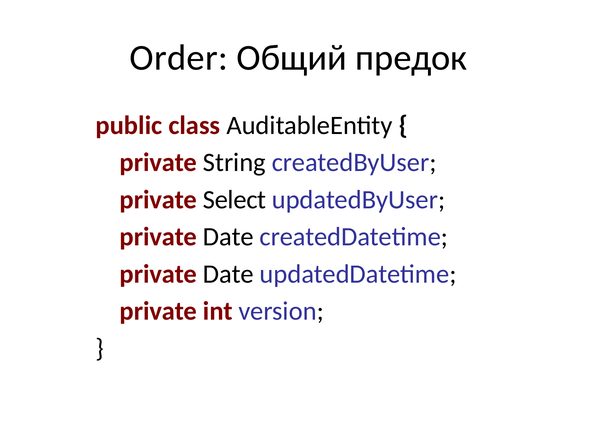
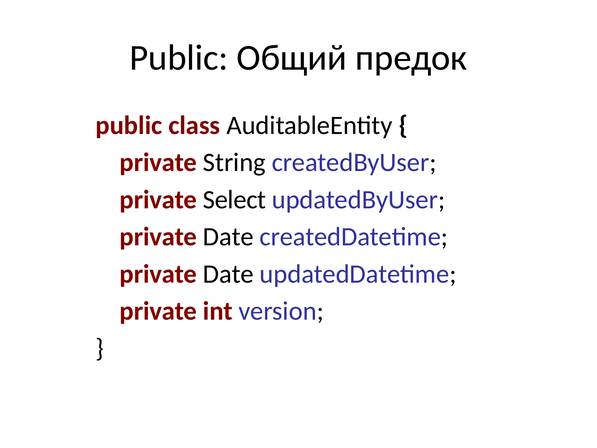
Order: Order -> Public (179, 58)
